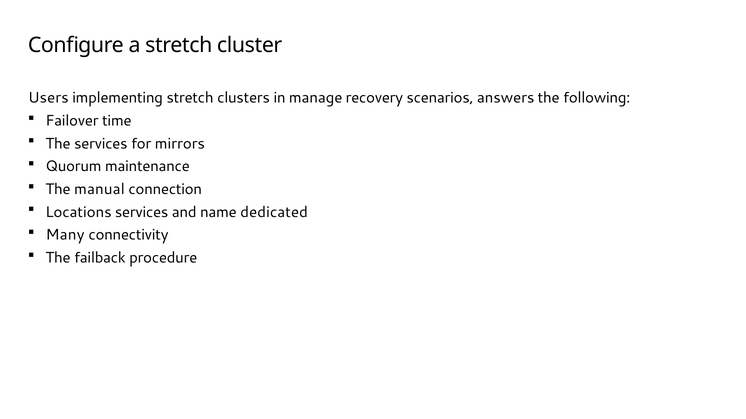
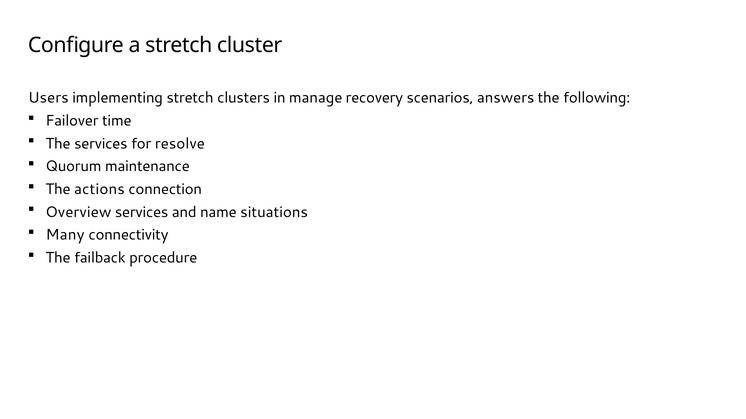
mirrors: mirrors -> resolve (180, 144)
manual: manual -> actions (99, 189)
Locations: Locations -> Overview (78, 212)
dedicated: dedicated -> situations (274, 212)
